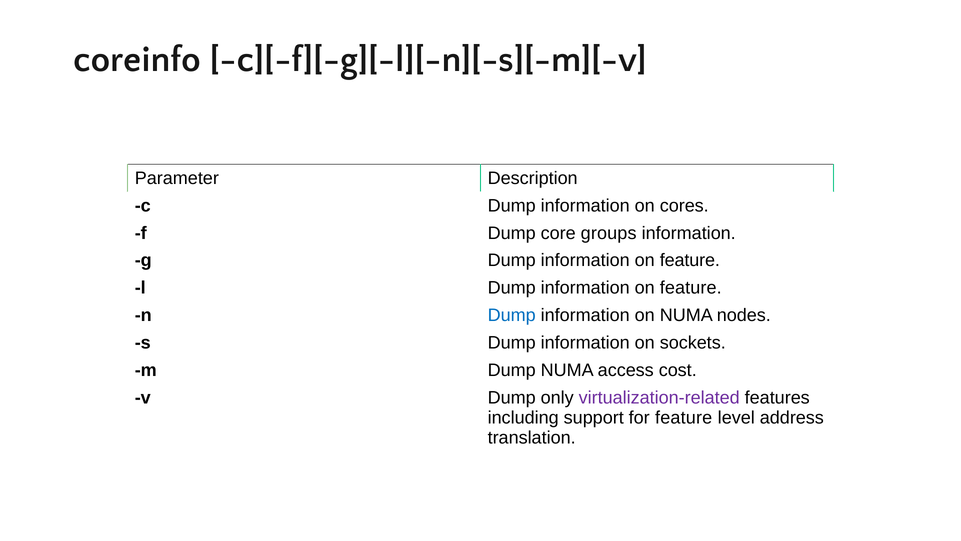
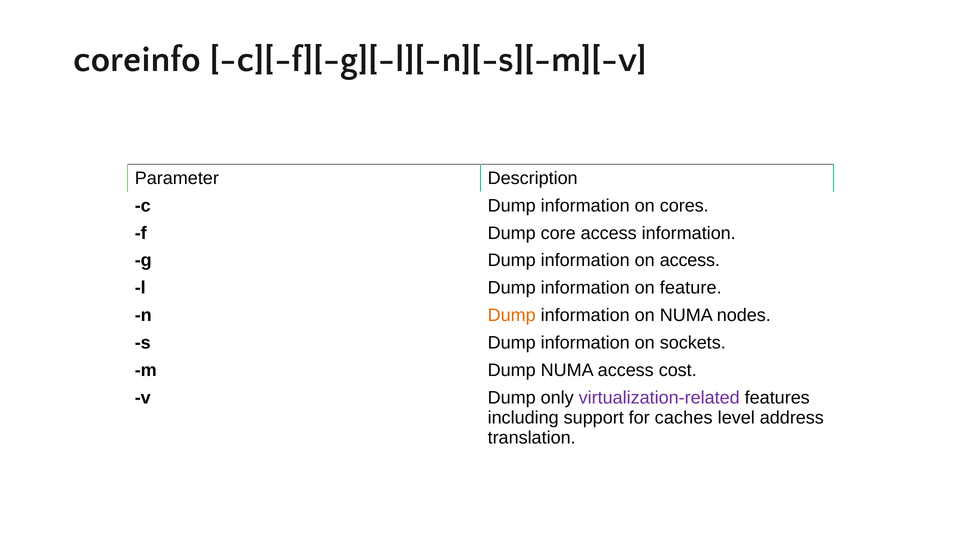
core groups: groups -> access (609, 233)
feature: feature -> access (690, 260)
Dump colour: blue -> orange (512, 315)
for feature: feature -> caches (684, 418)
